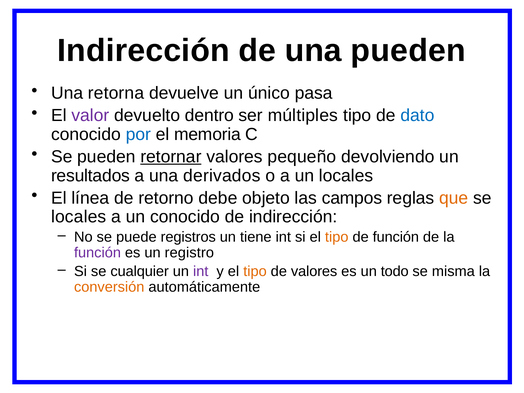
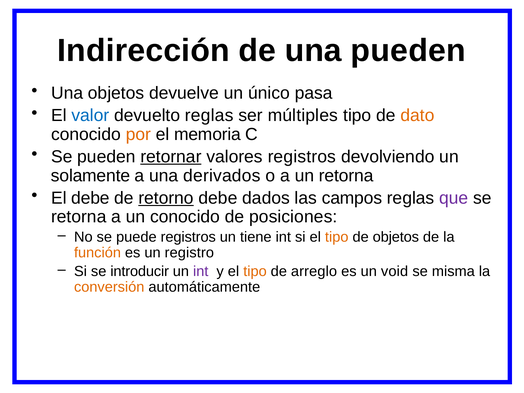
Una retorna: retorna -> objetos (116, 93)
valor colour: purple -> blue (90, 116)
devuelto dentro: dentro -> reglas (209, 116)
dato colour: blue -> orange (417, 116)
por colour: blue -> orange (138, 134)
valores pequeño: pequeño -> registros (302, 157)
resultados: resultados -> solamente (91, 176)
un locales: locales -> retorna (346, 176)
El línea: línea -> debe (90, 198)
retorno underline: none -> present (166, 198)
objeto: objeto -> dados (266, 198)
que colour: orange -> purple (454, 198)
locales: locales -> retorna (79, 217)
de indirección: indirección -> posiciones (293, 217)
de función: función -> objetos (396, 237)
función colour: purple -> orange (97, 253)
cualquier: cualquier -> introducir (140, 271)
de valores: valores -> arreglo (314, 271)
todo: todo -> void (395, 271)
